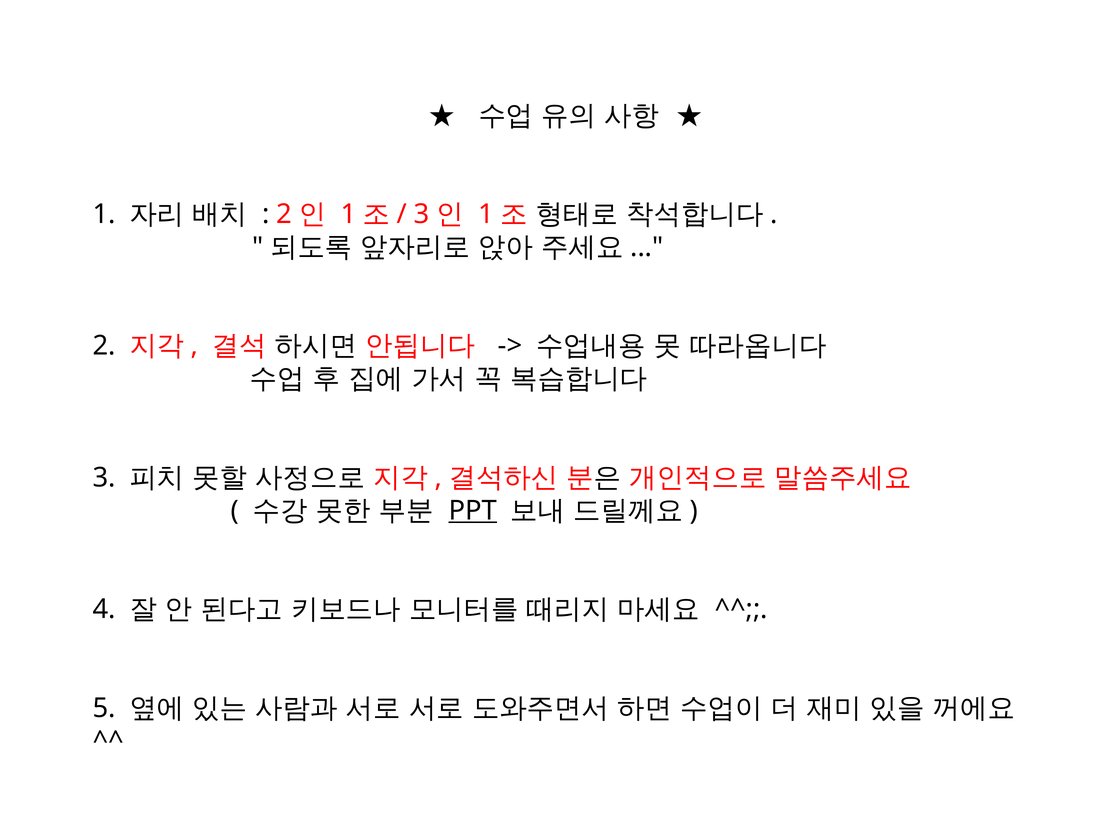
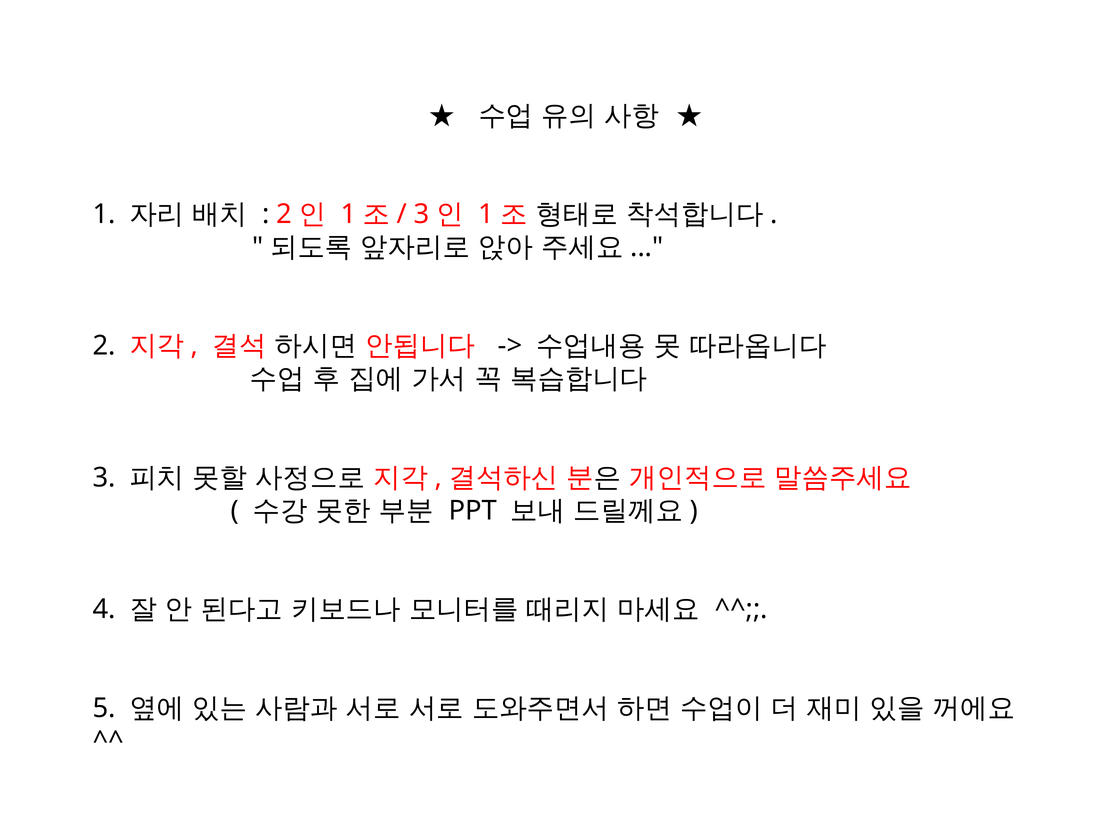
PPT underline: present -> none (473, 510)
